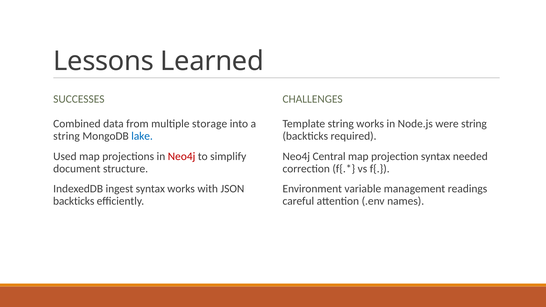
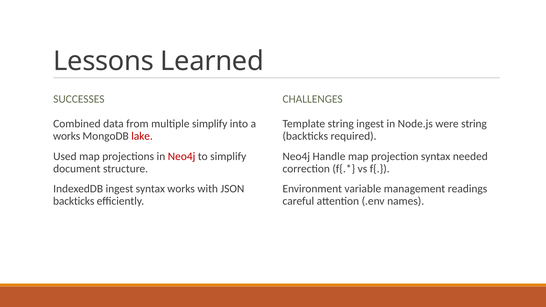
multiple storage: storage -> simplify (210, 124)
string works: works -> ingest (370, 124)
string: string -> works (67, 136)
lake colour: blue -> red (142, 136)
Central: Central -> Handle (329, 156)
